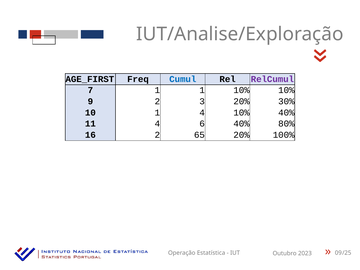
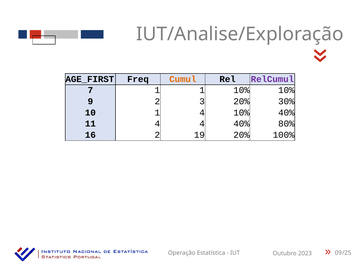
Cumul colour: blue -> orange (183, 79)
4 6: 6 -> 4 (202, 124)
65: 65 -> 19 (199, 135)
